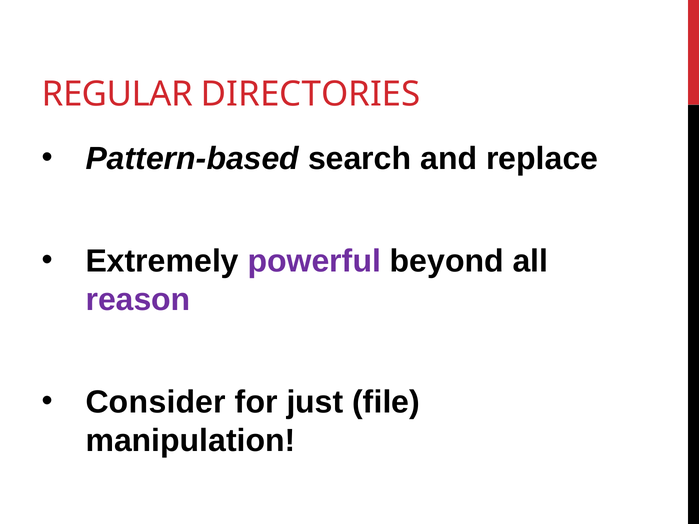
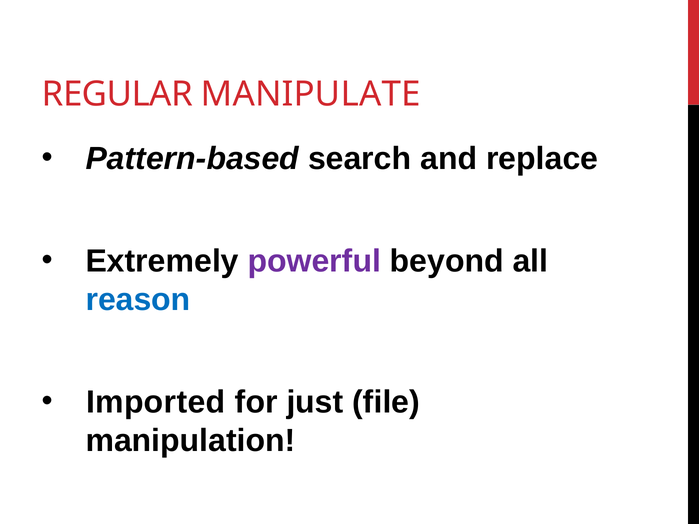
DIRECTORIES: DIRECTORIES -> MANIPULATE (311, 94)
reason colour: purple -> blue (138, 300)
Consider: Consider -> Imported (156, 402)
